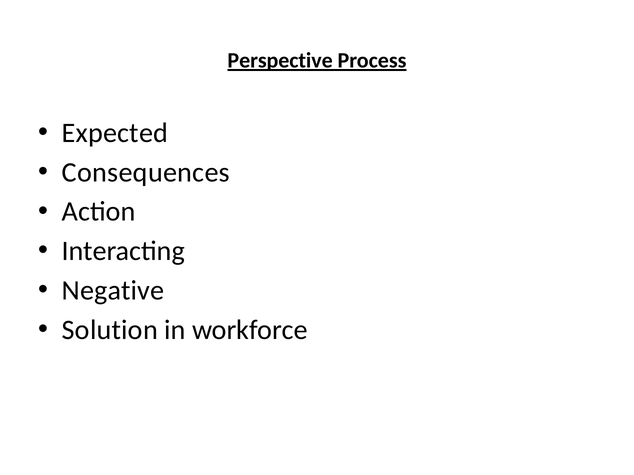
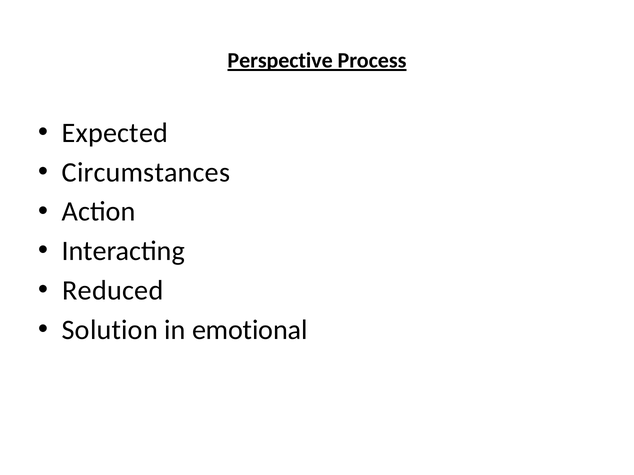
Consequences: Consequences -> Circumstances (146, 172)
Negative: Negative -> Reduced (113, 291)
workforce: workforce -> emotional (250, 330)
